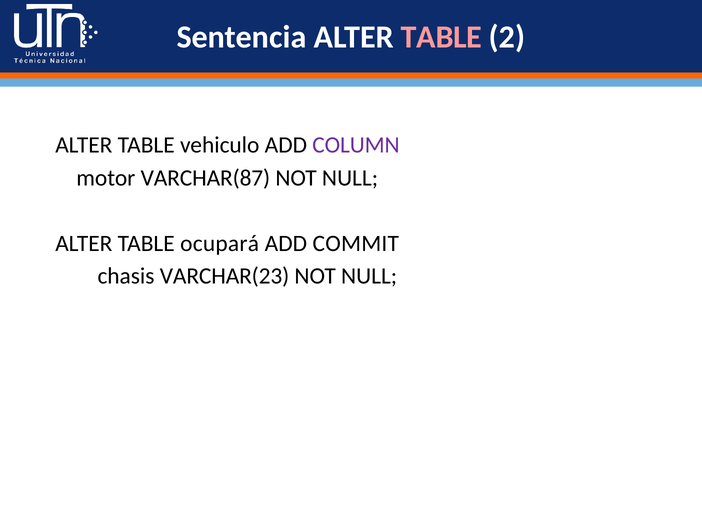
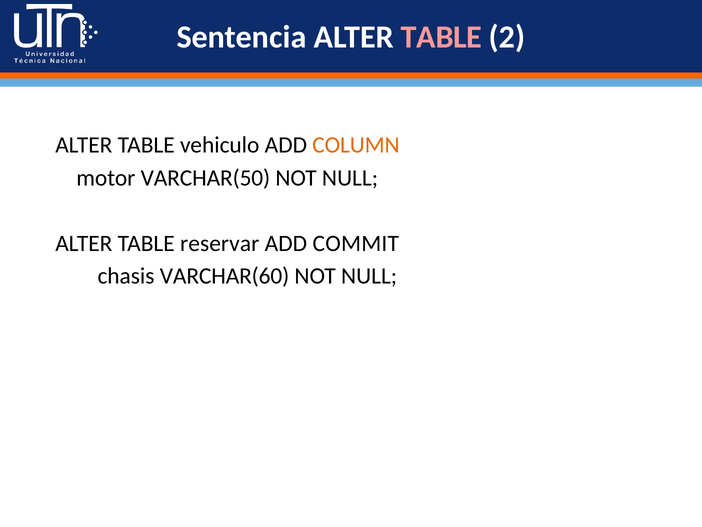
COLUMN colour: purple -> orange (356, 145)
VARCHAR(87: VARCHAR(87 -> VARCHAR(50 (205, 178)
ocupará: ocupará -> reservar (220, 243)
VARCHAR(23: VARCHAR(23 -> VARCHAR(60 (225, 276)
